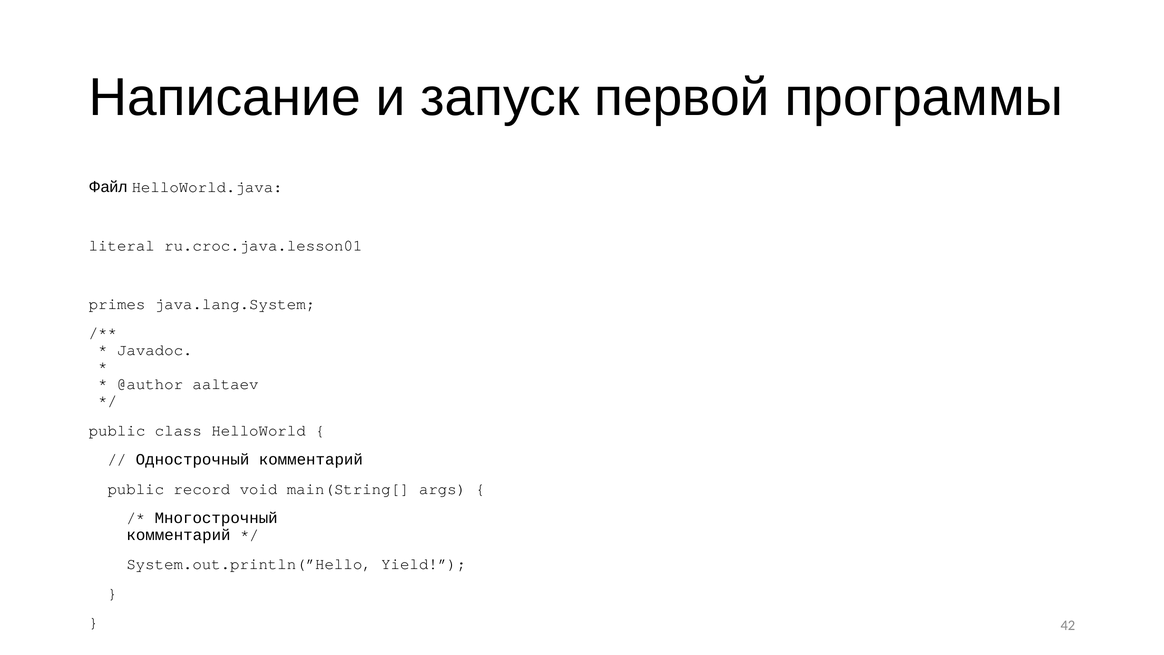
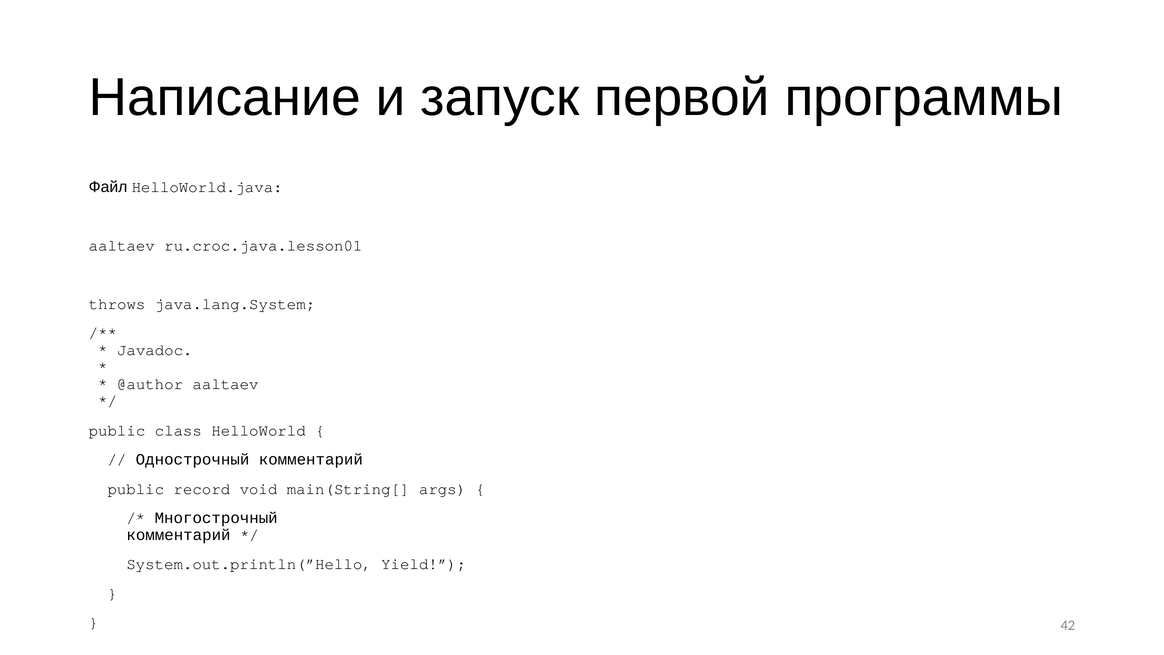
literal: literal -> aaltaev (122, 245)
primes: primes -> throws (117, 304)
